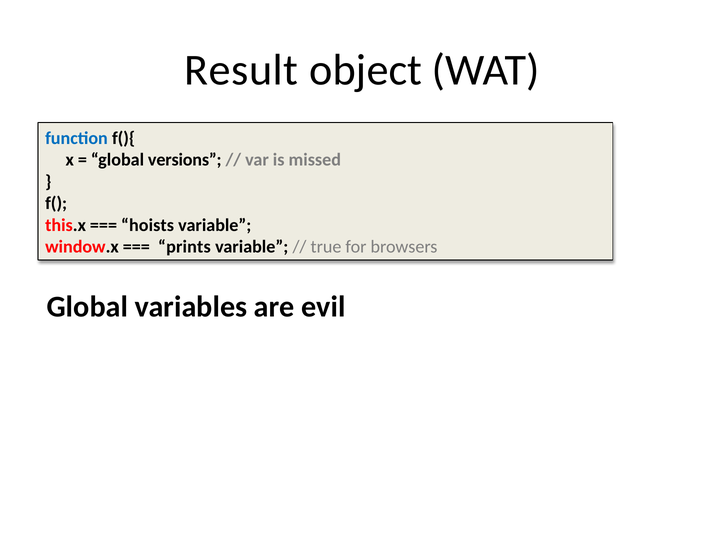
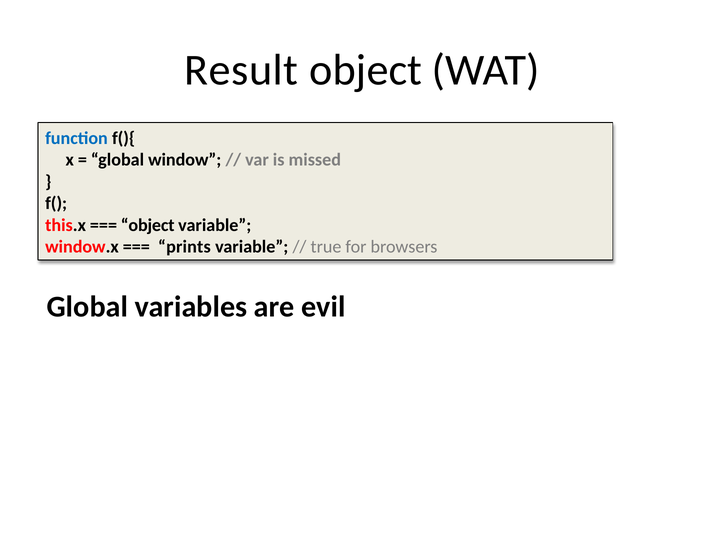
versions: versions -> window (185, 160)
hoists: hoists -> object (148, 225)
